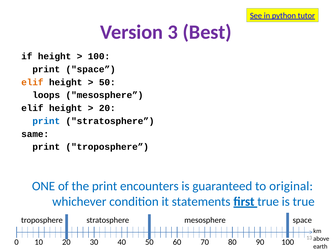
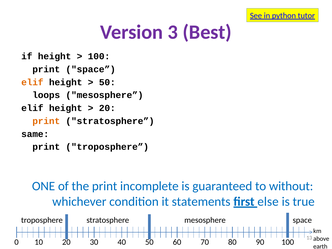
print colour: blue -> orange (46, 121)
encounters: encounters -> incomplete (149, 186)
original: original -> without (291, 186)
first true: true -> else (268, 202)
